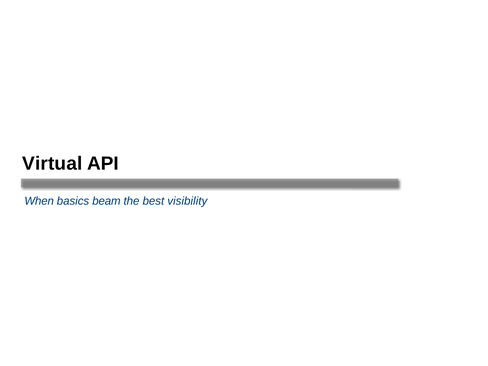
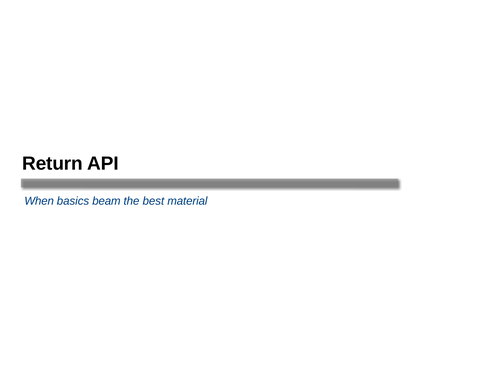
Virtual: Virtual -> Return (52, 163)
visibility: visibility -> material (187, 201)
